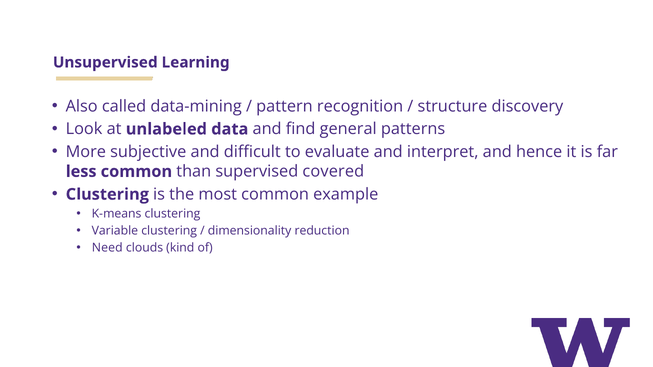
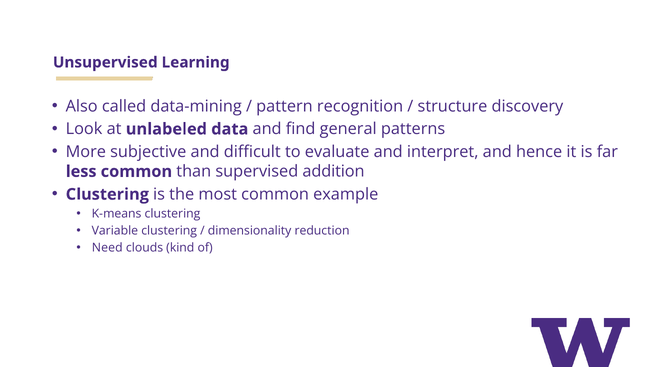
covered: covered -> addition (333, 172)
